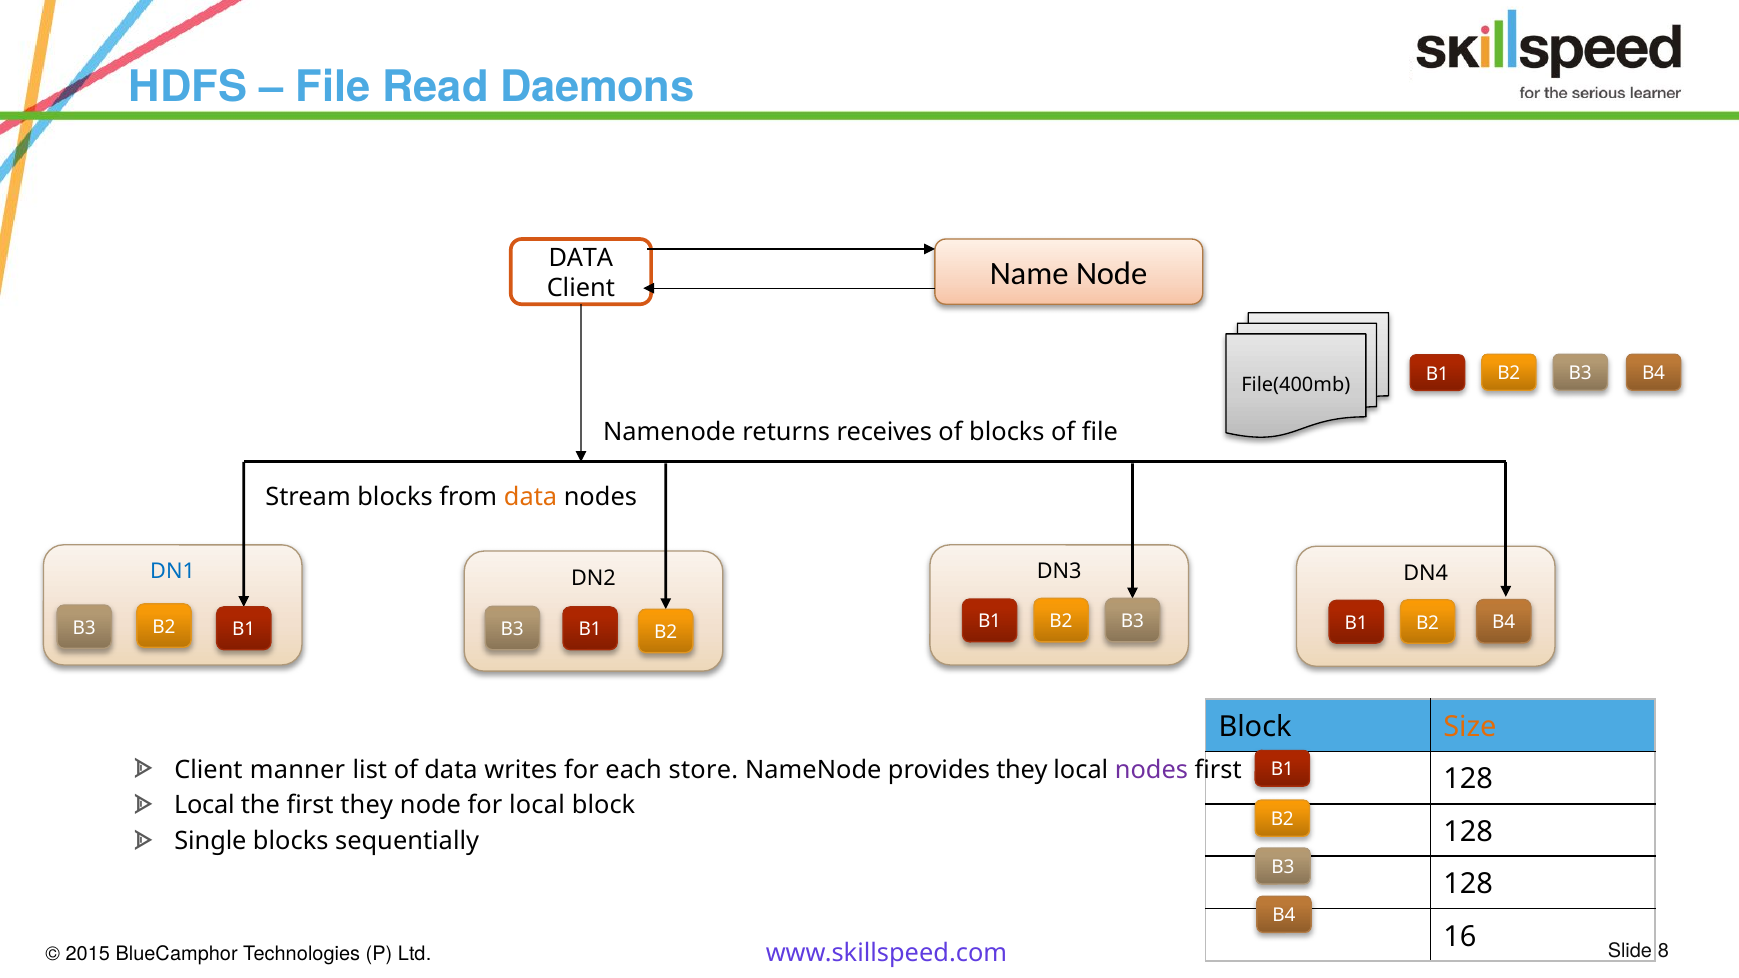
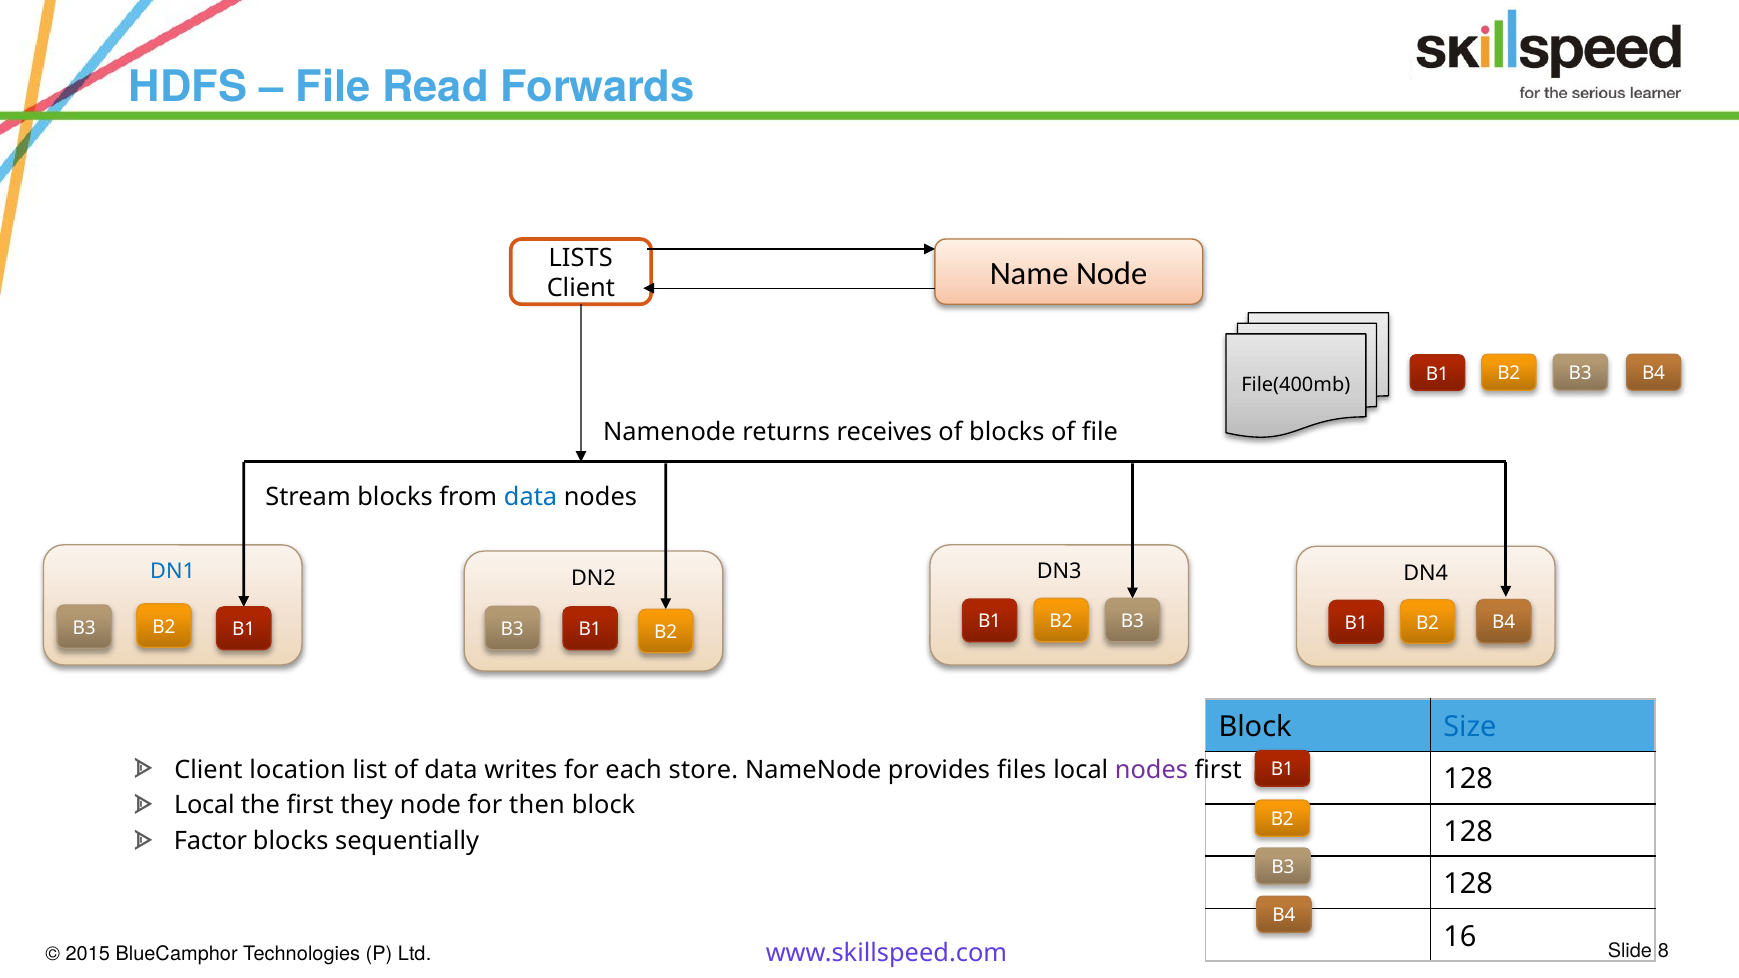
Daemons: Daemons -> Forwards (597, 87)
DATA: DATA -> LISTS (581, 258)
data colour: orange -> blue (531, 497)
Size colour: orange -> blue (1470, 727)
manner: manner -> location (298, 770)
provides they: they -> files (1022, 770)
for local: local -> then (537, 806)
Single: Single -> Factor (211, 841)
